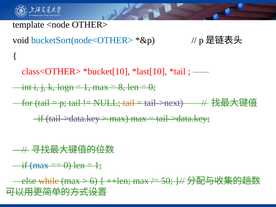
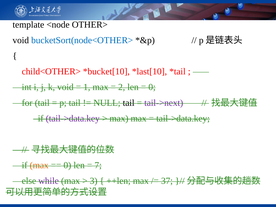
class<OTHER>: class<OTHER> -> child<OTHER> (51, 71)
k logn: logn -> void (65, 87)
8: 8 -> 2 (122, 87)
tail colour: orange -> black (129, 103)
max colour: blue -> orange (39, 165)
1: 1 -> 7 (98, 165)
while colour: orange -> purple (49, 181)
6: 6 -> 3 (94, 181)
50: 50 -> 37 (167, 181)
